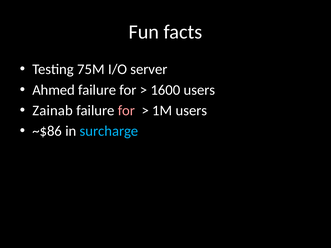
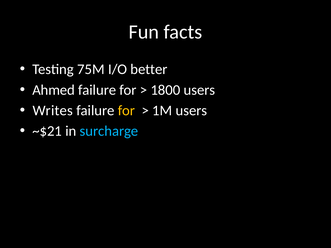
server: server -> better (149, 69)
1600: 1600 -> 1800 (165, 90)
Zainab: Zainab -> Writes (53, 111)
for colour: pink -> yellow (126, 111)
~$86: ~$86 -> ~$21 (47, 131)
